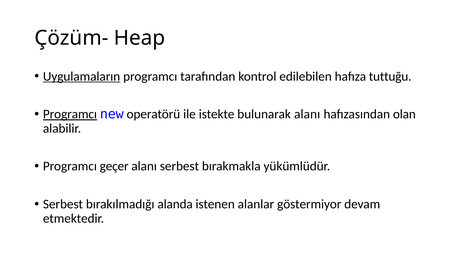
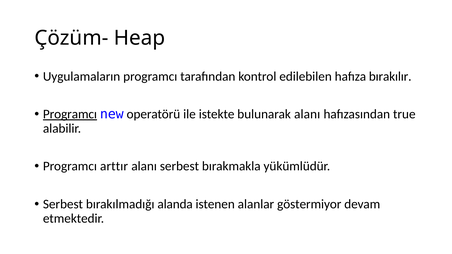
Uygulamaların underline: present -> none (82, 76)
tuttuğu: tuttuğu -> bırakılır (390, 76)
olan: olan -> true (404, 114)
geçer: geçer -> arttır (114, 166)
